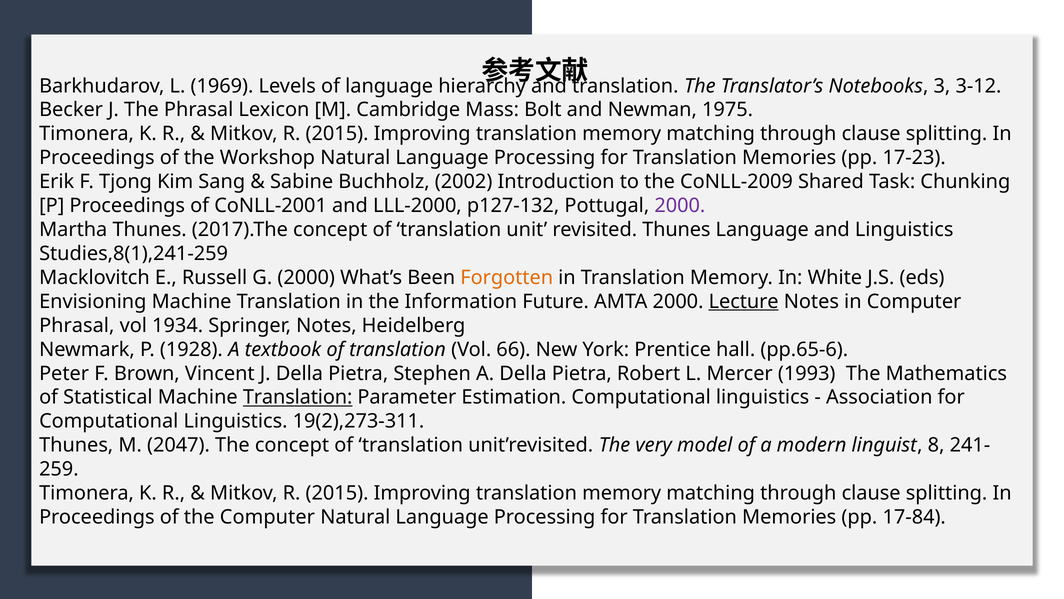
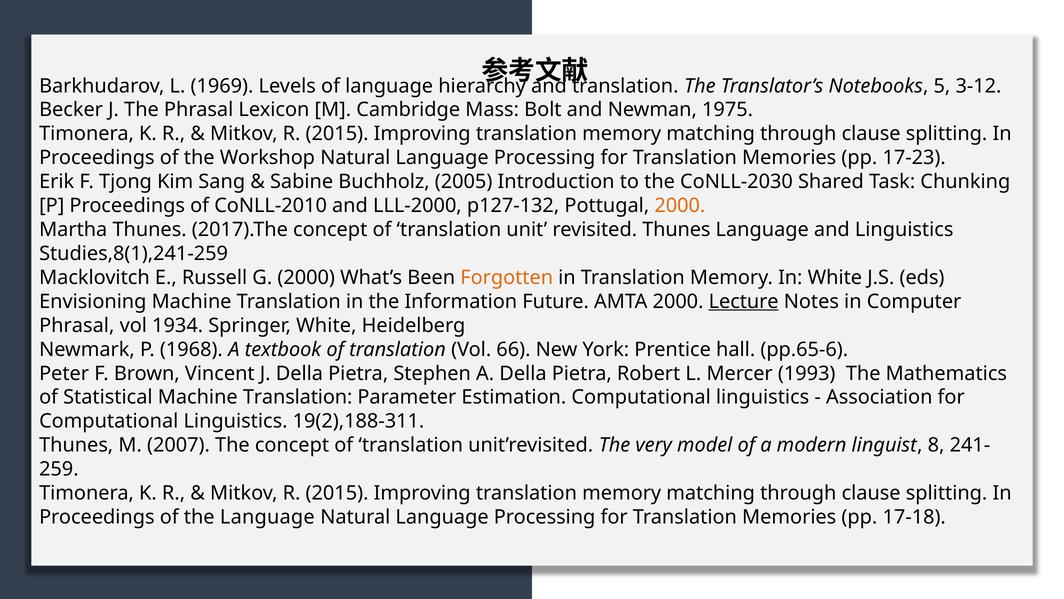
3: 3 -> 5 (942, 86)
2002: 2002 -> 2005 (464, 182)
CoNLL-2009: CoNLL-2009 -> CoNLL-2030 (736, 182)
CoNLL-2001: CoNLL-2001 -> CoNLL-2010 (271, 206)
2000 colour: purple -> orange (680, 206)
Springer Notes: Notes -> White (326, 325)
1928: 1928 -> 1968 (191, 349)
Translation underline: present -> none (298, 397)
19(2),273-311: 19(2),273-311 -> 19(2),188-311 (359, 421)
2047: 2047 -> 2007 (178, 445)
the Computer: Computer -> Language (267, 517)
17-84: 17-84 -> 17-18 (914, 517)
